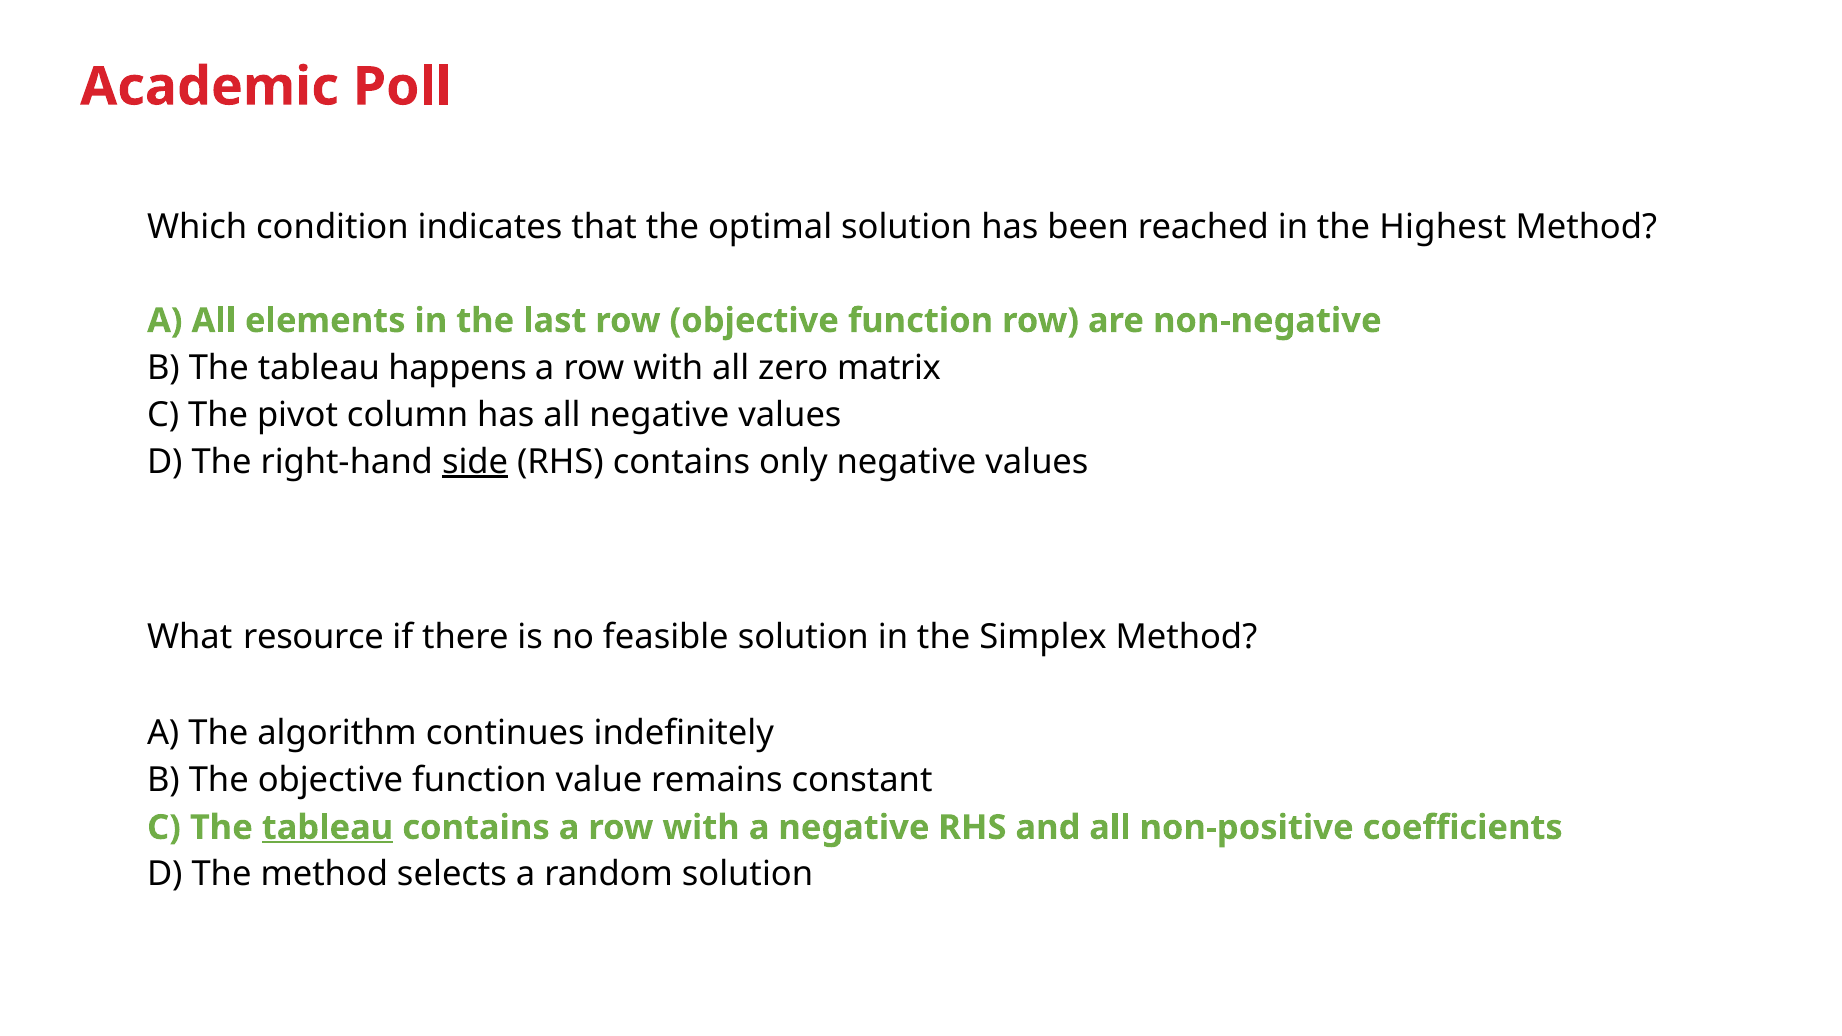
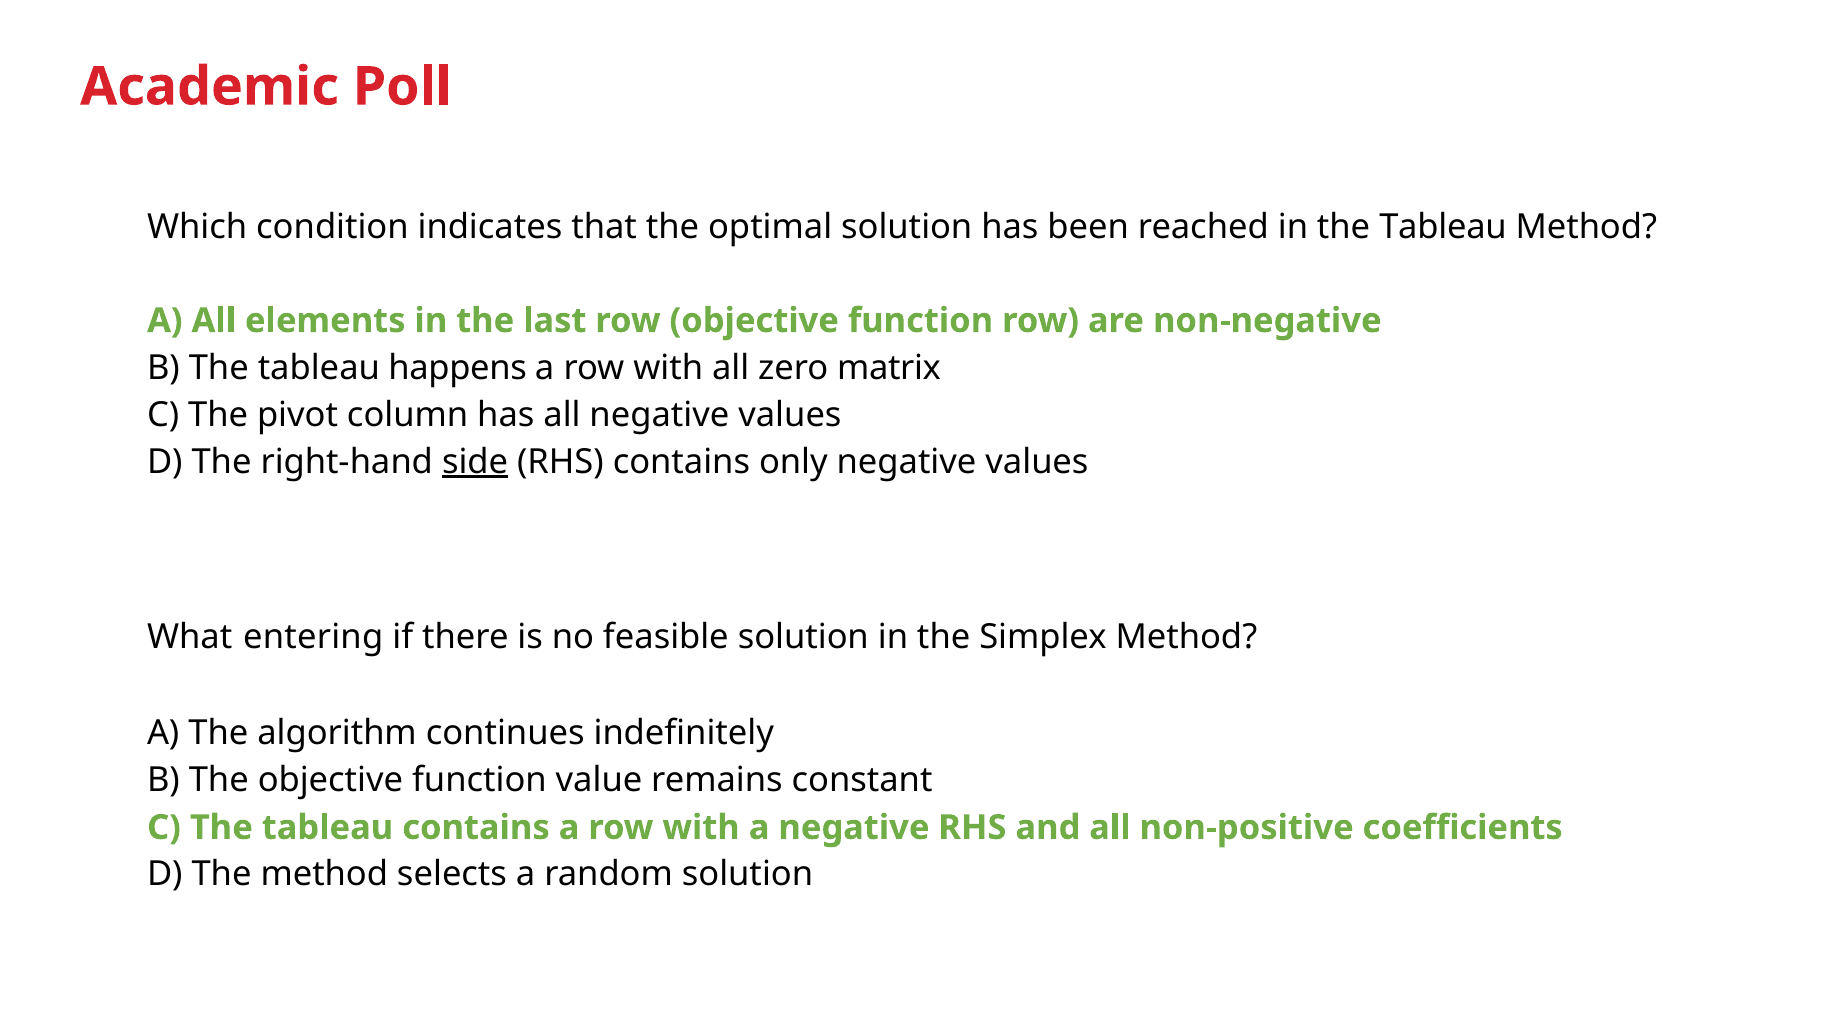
in the Highest: Highest -> Tableau (1443, 227)
resource: resource -> entering (313, 637)
tableau underline: present -> none (327, 828)
